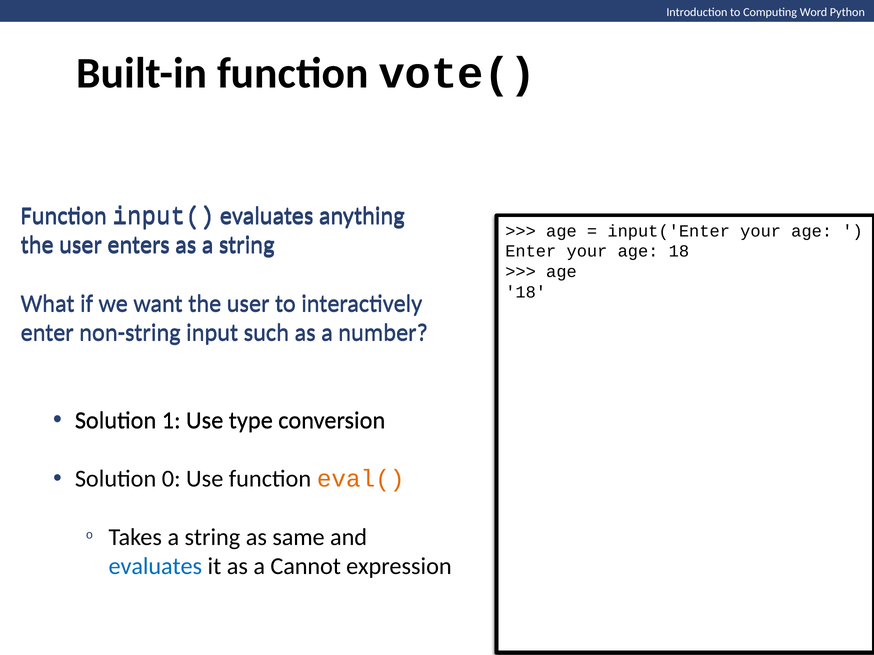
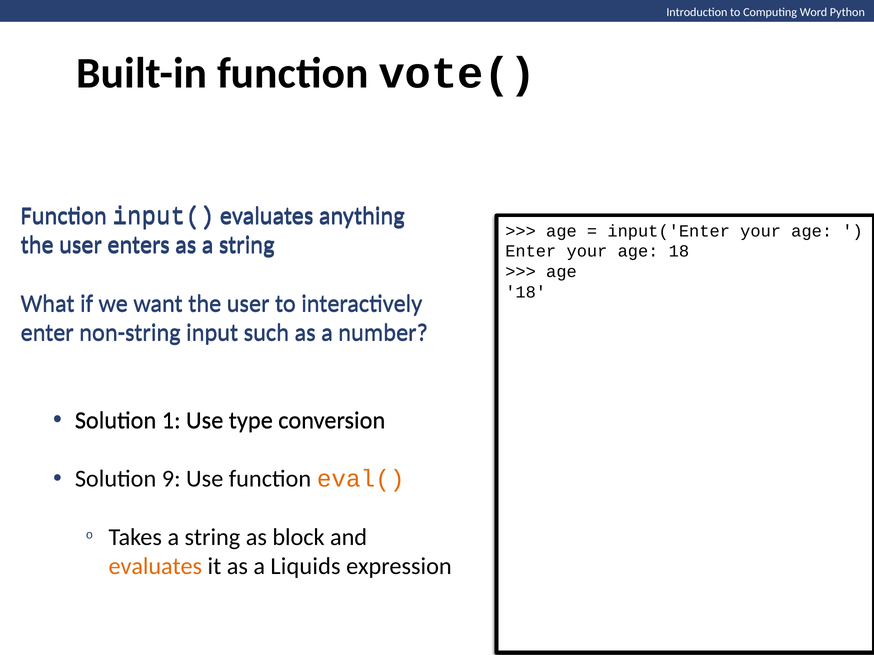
0: 0 -> 9 (171, 479)
same: same -> block (298, 538)
evaluates colour: blue -> orange (155, 567)
Cannot: Cannot -> Liquids (306, 567)
